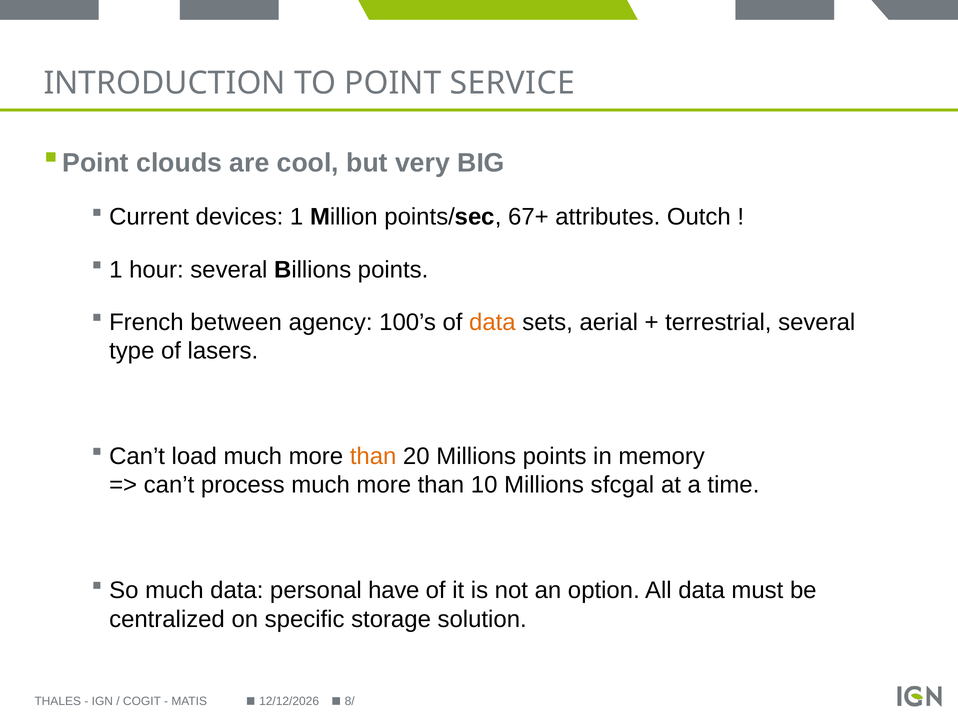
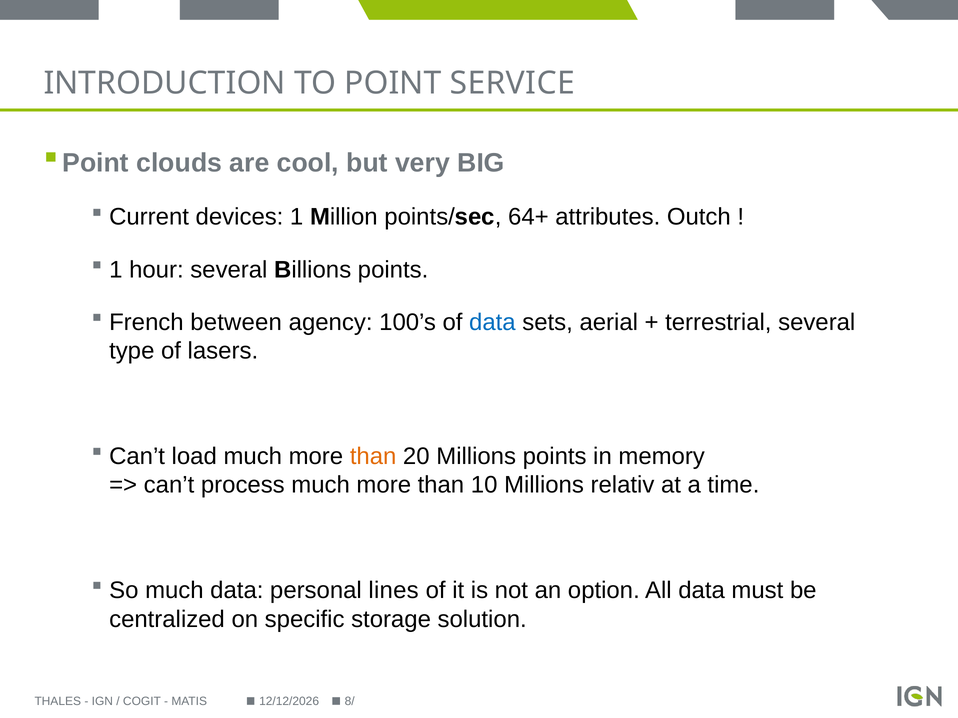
67+: 67+ -> 64+ (528, 217)
data colour: orange -> blue (492, 323)
sfcgal: sfcgal -> relativ (622, 485)
have: have -> lines (394, 591)
